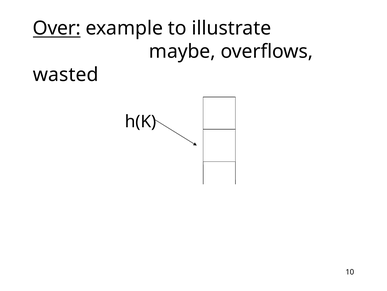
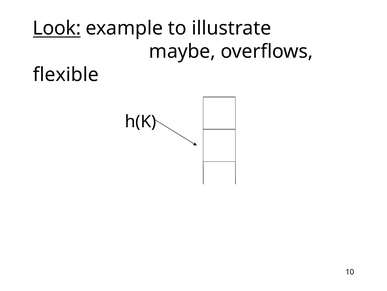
Over: Over -> Look (57, 28)
wasted: wasted -> flexible (66, 75)
